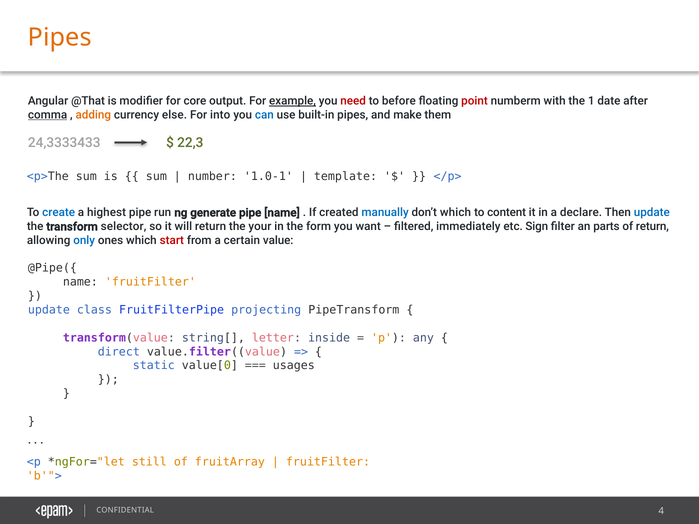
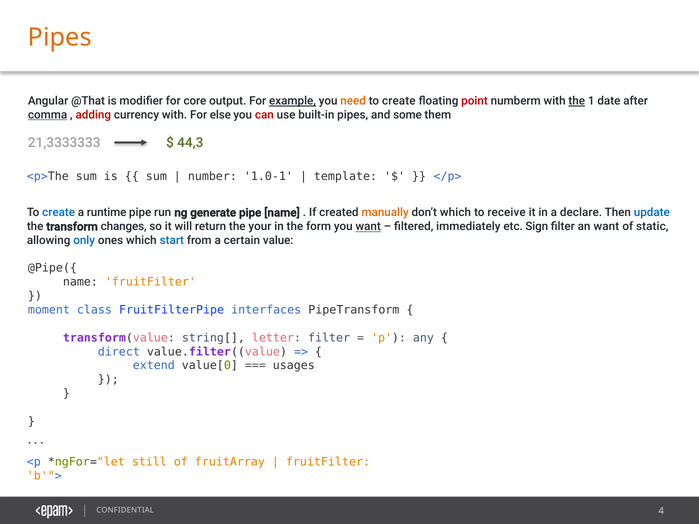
need colour: red -> orange (353, 101)
before: before -> create (399, 101)
the underline: none -> present (577, 101)
adding colour: orange -> red (93, 115)
currency else: else -> with (175, 115)
into: into -> else (220, 115)
can colour: blue -> red (264, 115)
make: make -> some (407, 115)
24,3333433: 24,3333433 -> 21,3333333 (64, 143)
22,3: 22,3 -> 44,3 (190, 143)
highest: highest -> runtime (107, 213)
manually colour: blue -> orange (385, 213)
content: content -> receive (507, 213)
selector: selector -> changes (124, 227)
want underline: none -> present (368, 227)
an parts: parts -> want (606, 227)
of return: return -> static (652, 227)
start colour: red -> blue (172, 241)
update: update -> moment (49, 310)
projecting: projecting -> interfaces (266, 310)
letter inside: inside -> filter (329, 338)
static: static -> extend (154, 366)
